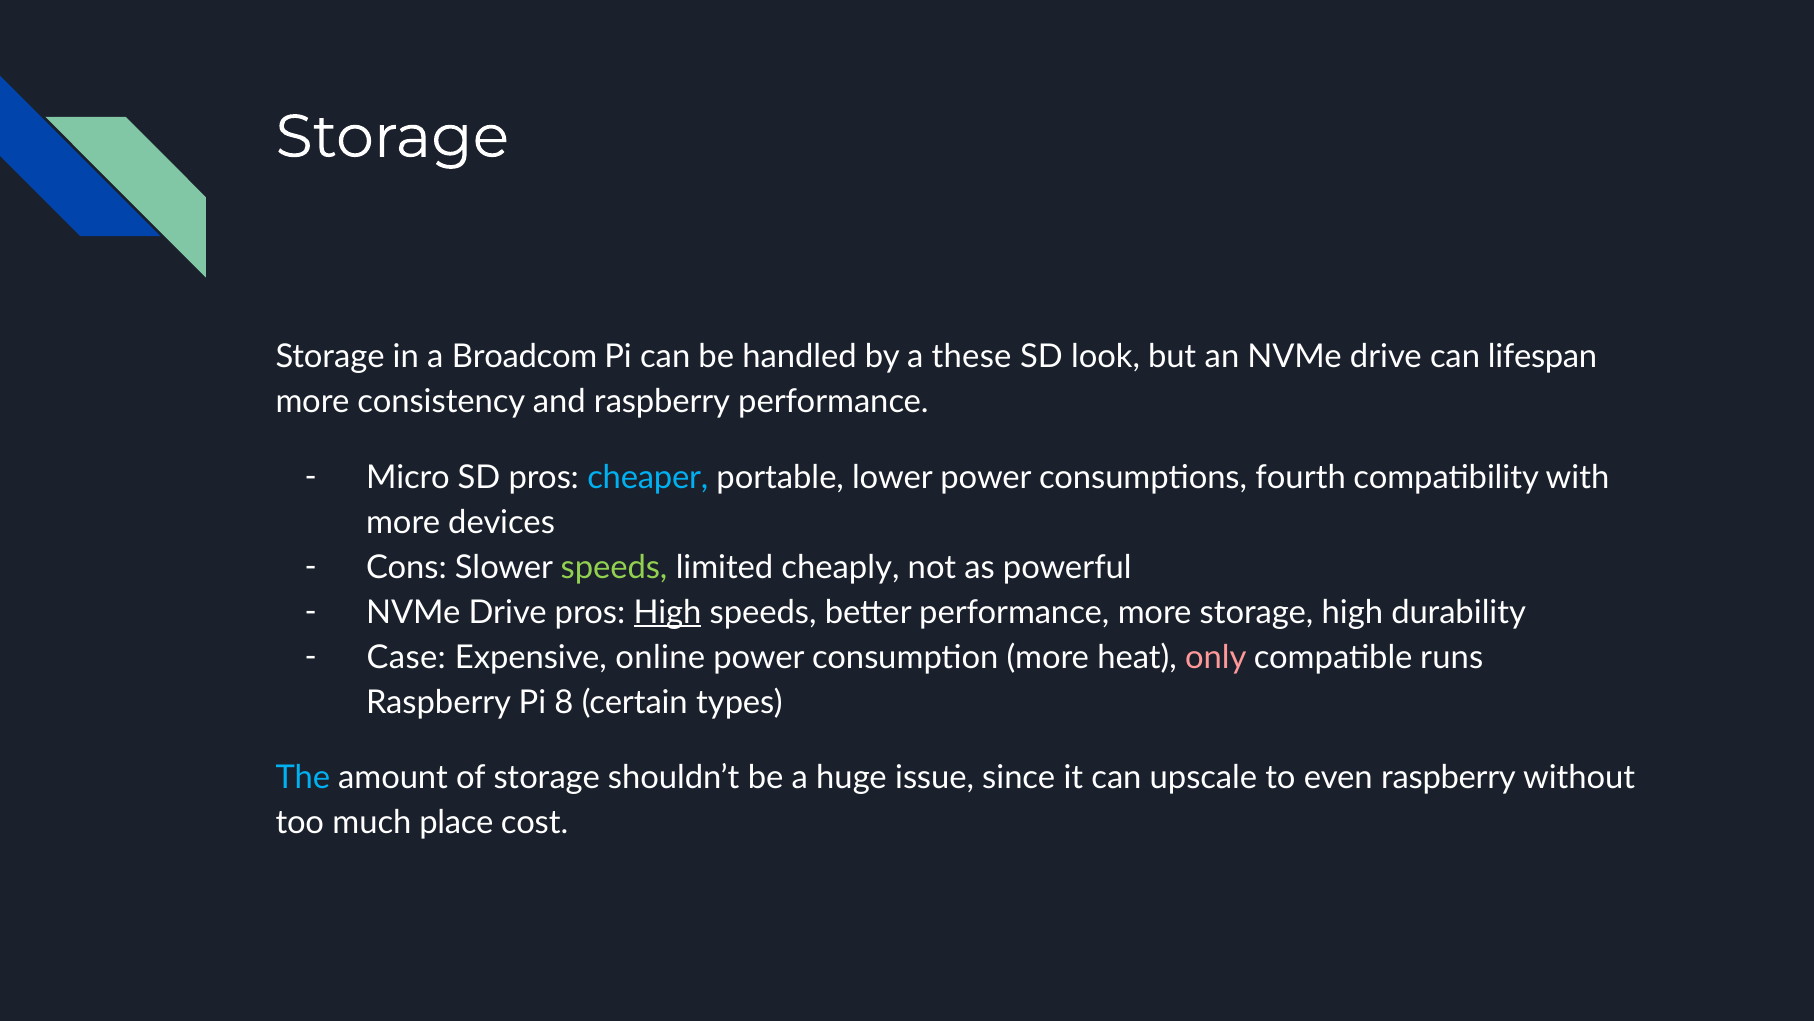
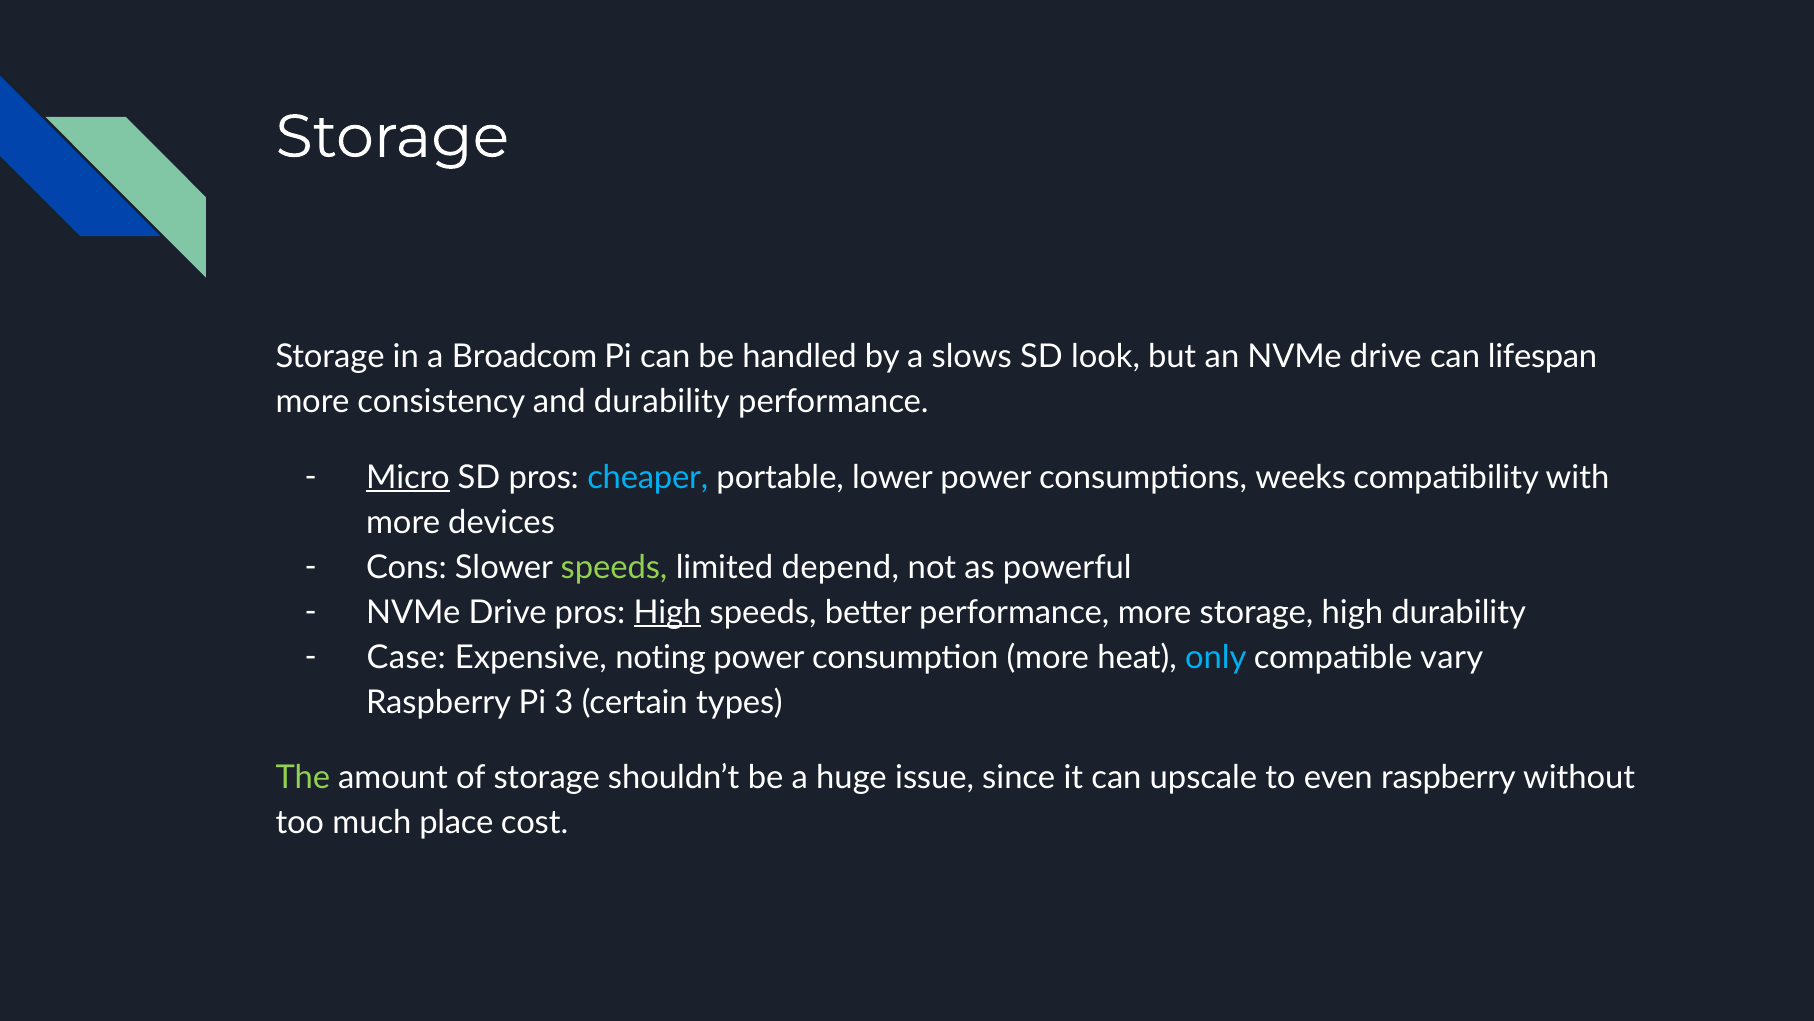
these: these -> slows (972, 357)
and raspberry: raspberry -> durability (662, 402)
Micro underline: none -> present (408, 477)
fourth: fourth -> weeks (1301, 477)
cheaply: cheaply -> depend (840, 567)
online: online -> noting (661, 657)
only colour: pink -> light blue (1216, 657)
runs: runs -> vary (1452, 657)
8: 8 -> 3 (564, 702)
The colour: light blue -> light green (303, 777)
